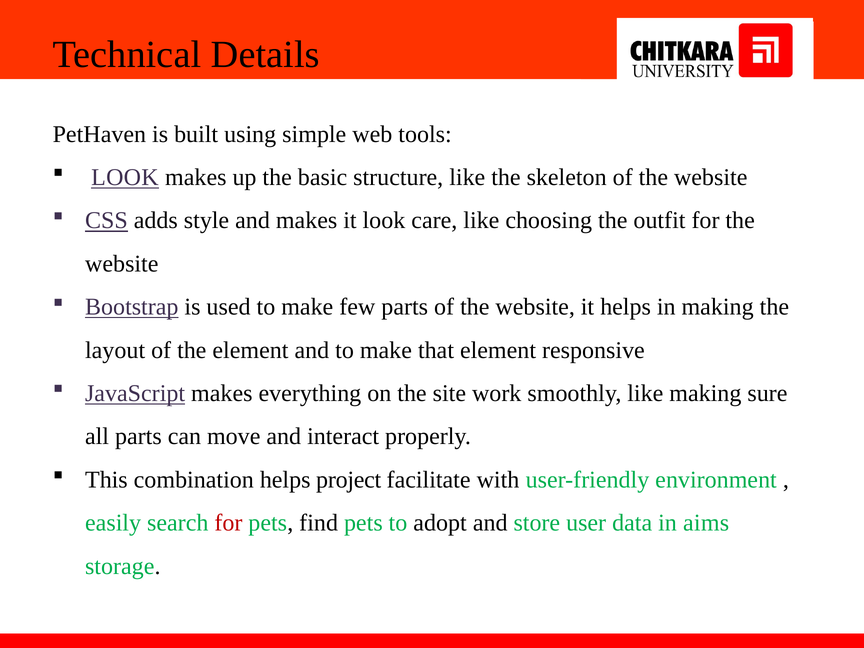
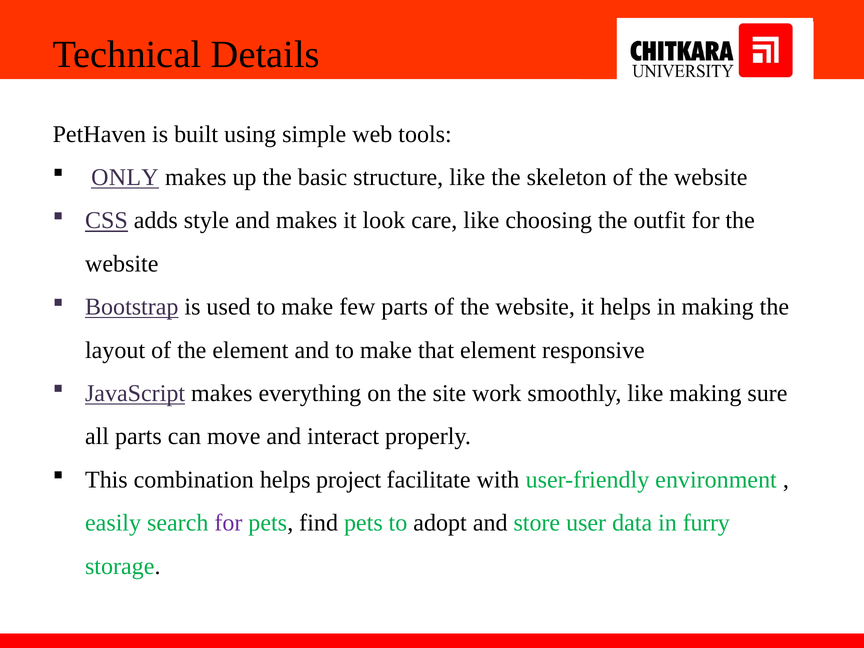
LOOK: LOOK -> ONLY (125, 177)
for colour: red -> purple (228, 523)
aims: aims -> furry (706, 523)
